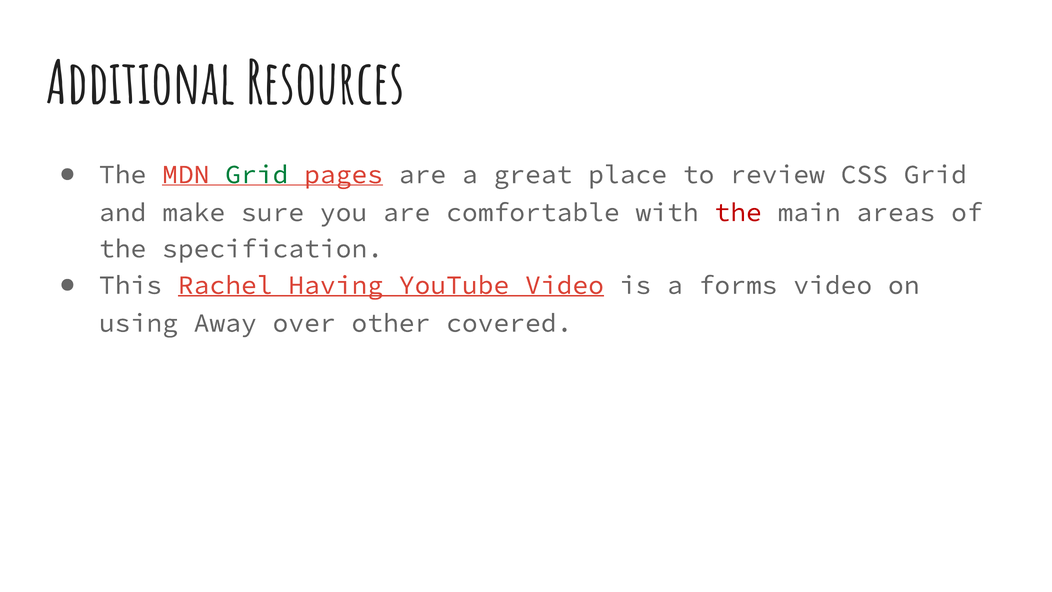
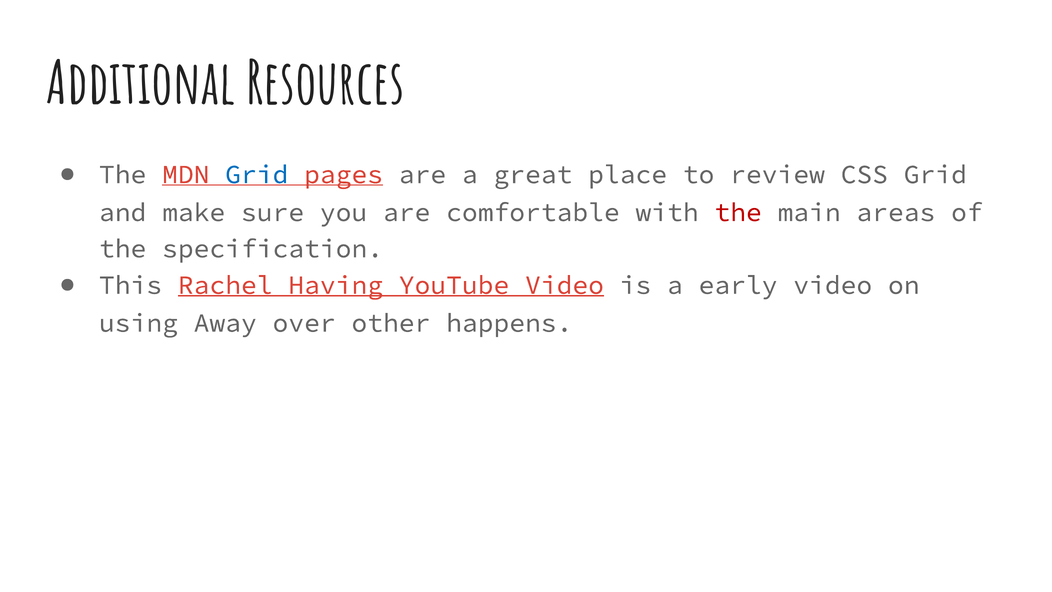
Grid colour: green -> blue (257, 174)
forms: forms -> early (738, 285)
covered: covered -> happens (509, 323)
